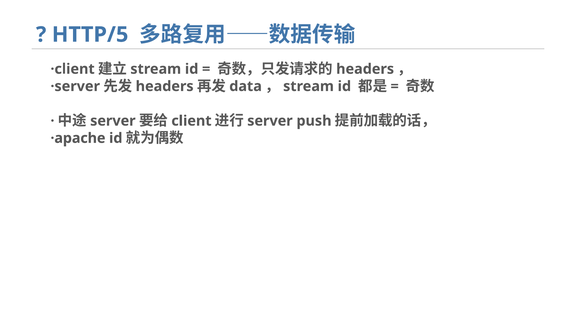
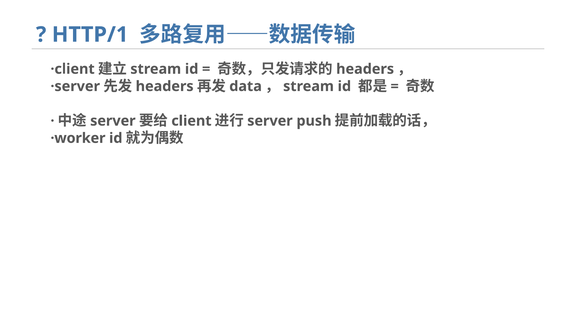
HTTP/5: HTTP/5 -> HTTP/1 (90, 35)
·apache: ·apache -> ·worker (78, 138)
